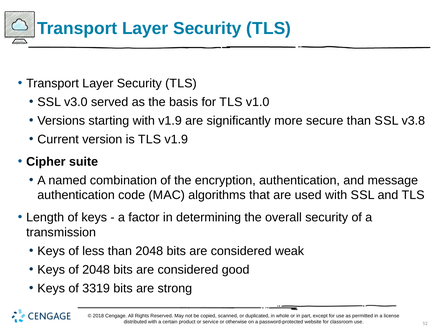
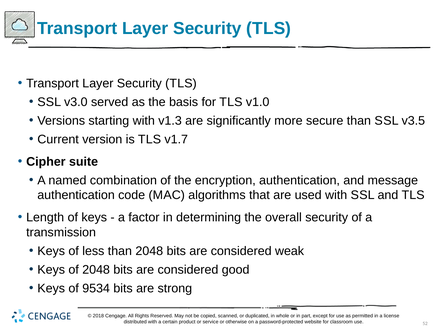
with v1.9: v1.9 -> v1.3 (170, 121)
v3.8: v3.8 -> v3.5 (413, 121)
S v1.9: v1.9 -> v1.7 (176, 139)
3319: 3319 -> 9534 (96, 289)
